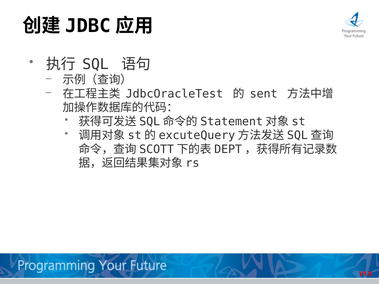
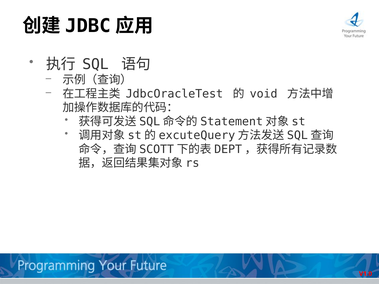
sent: sent -> void (264, 94)
